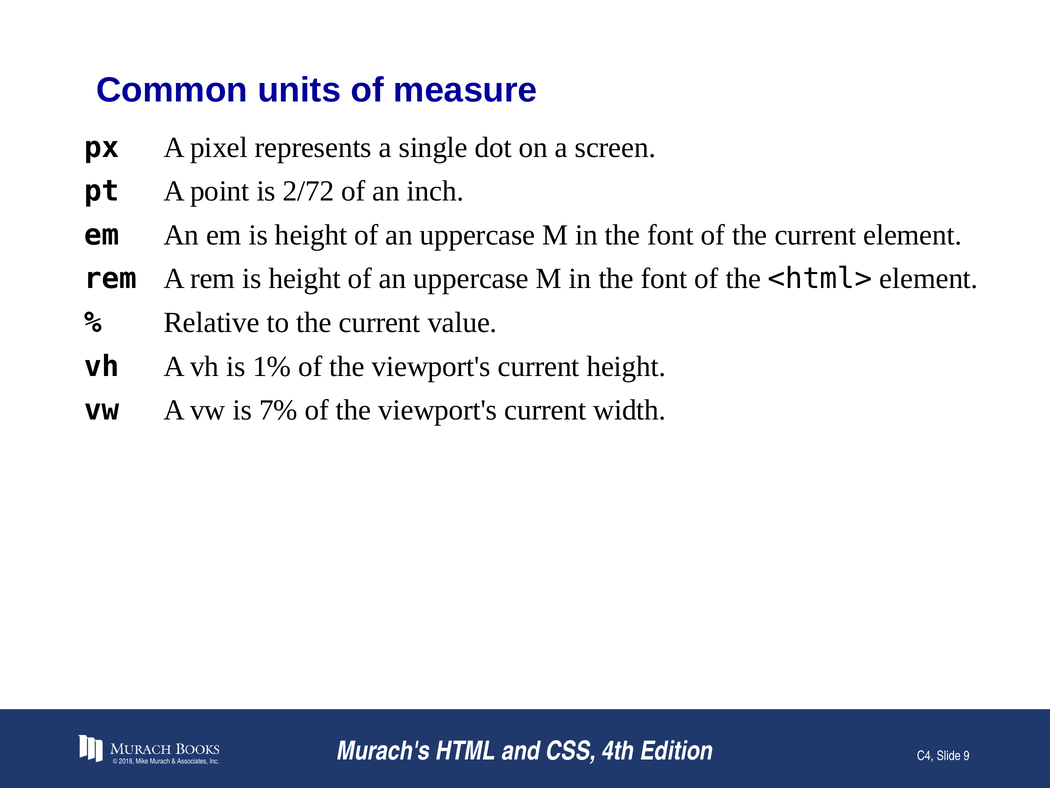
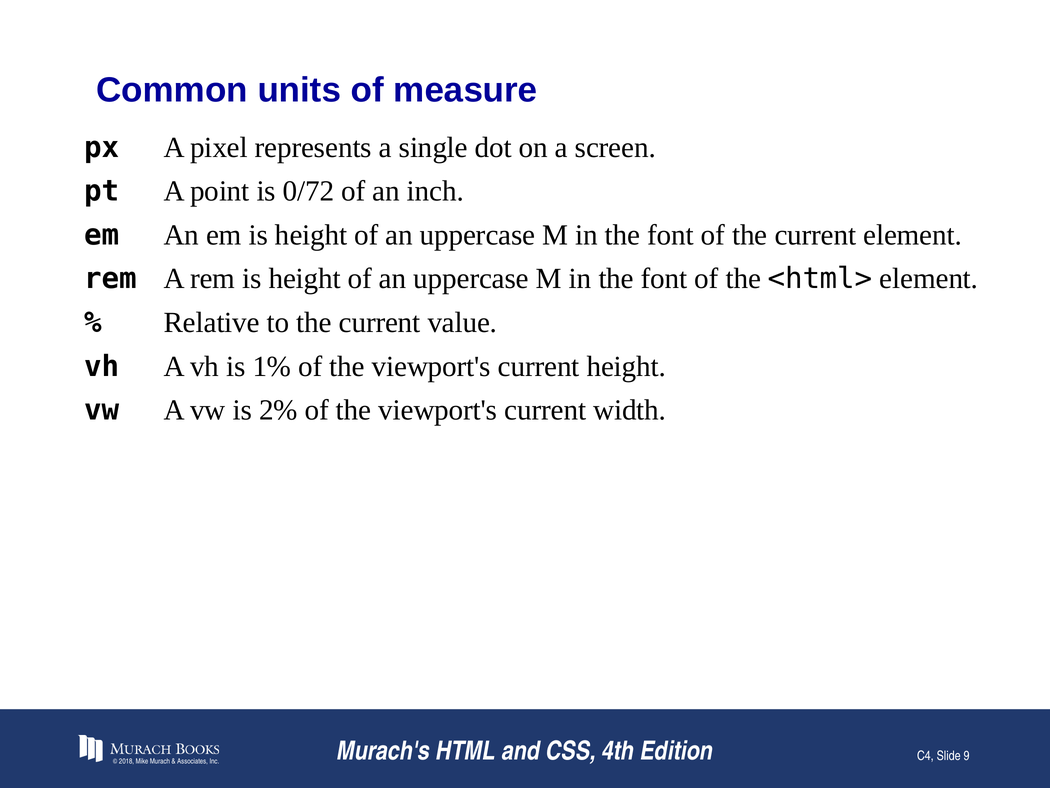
2/72: 2/72 -> 0/72 (309, 191)
7%: 7% -> 2% (278, 410)
